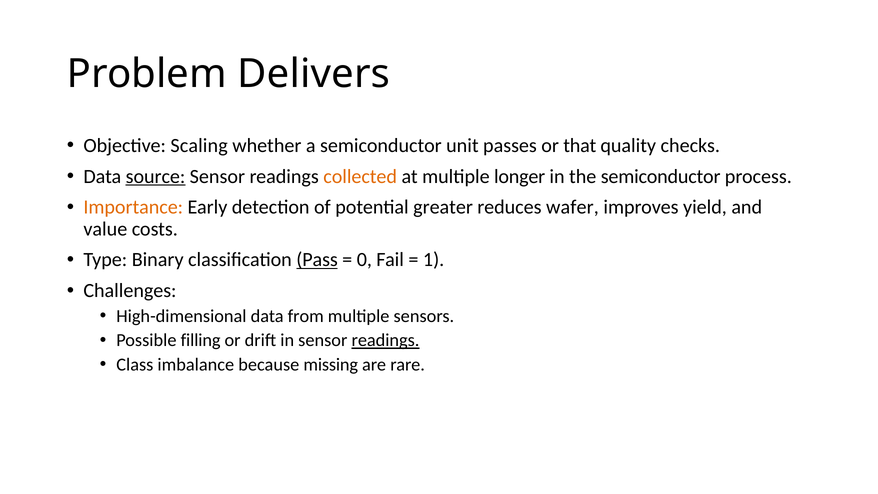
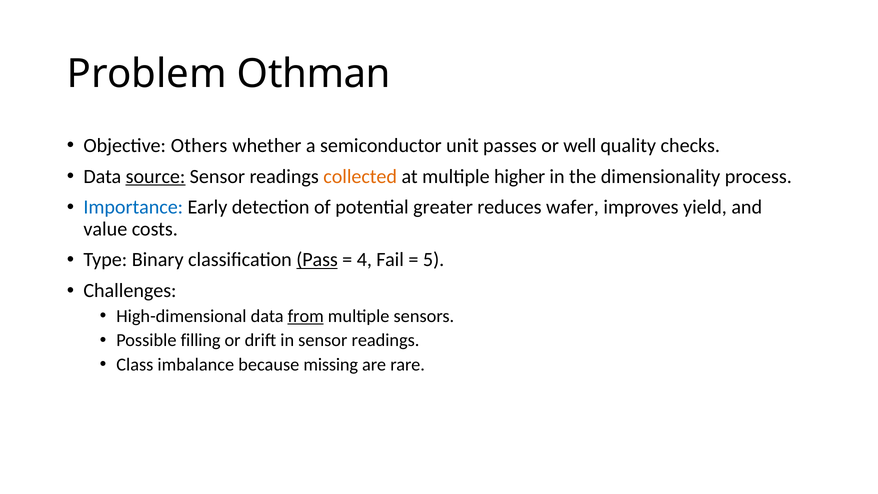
Delivers: Delivers -> Othman (314, 74)
Scaling: Scaling -> Others (199, 145)
that: that -> well (580, 145)
longer: longer -> higher (520, 176)
the semiconductor: semiconductor -> dimensionality (661, 176)
Importance colour: orange -> blue (133, 207)
0: 0 -> 4 (364, 260)
1: 1 -> 5 (434, 260)
from underline: none -> present (306, 316)
readings underline: present -> none (385, 340)
